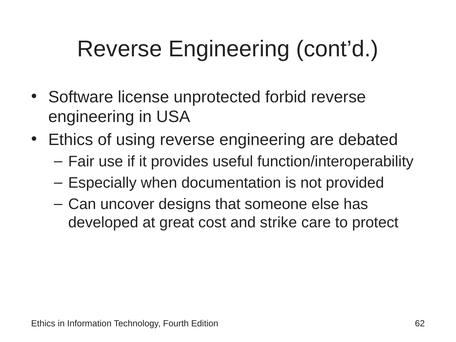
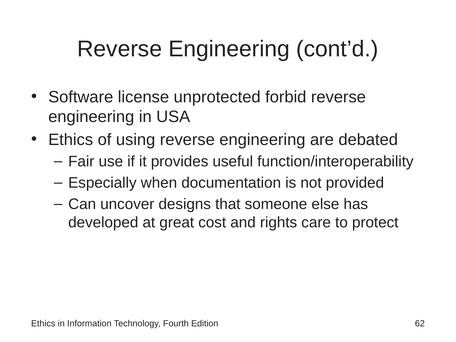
strike: strike -> rights (279, 222)
